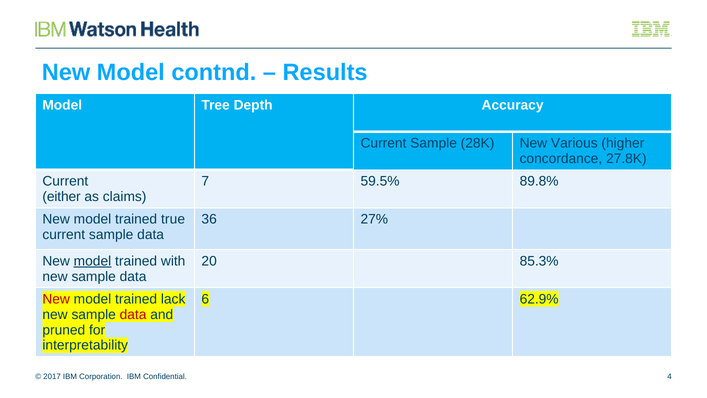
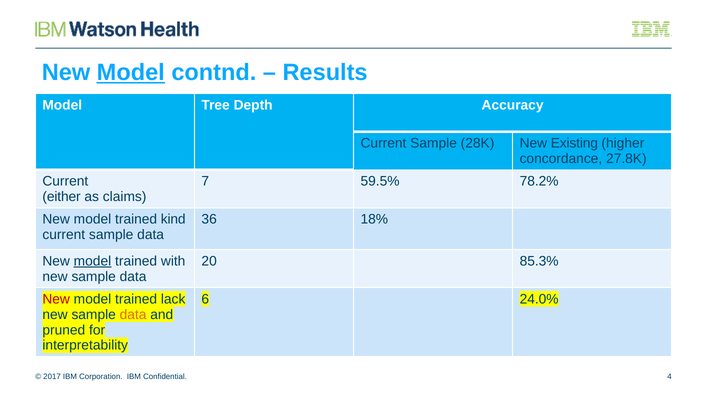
Model underline: none -> present (131, 72)
Various: Various -> Existing (574, 143)
89.8%: 89.8% -> 78.2% (539, 181)
true: true -> kind (173, 219)
27%: 27% -> 18% (374, 219)
62.9%: 62.9% -> 24.0% (539, 299)
data colour: red -> orange (133, 314)
